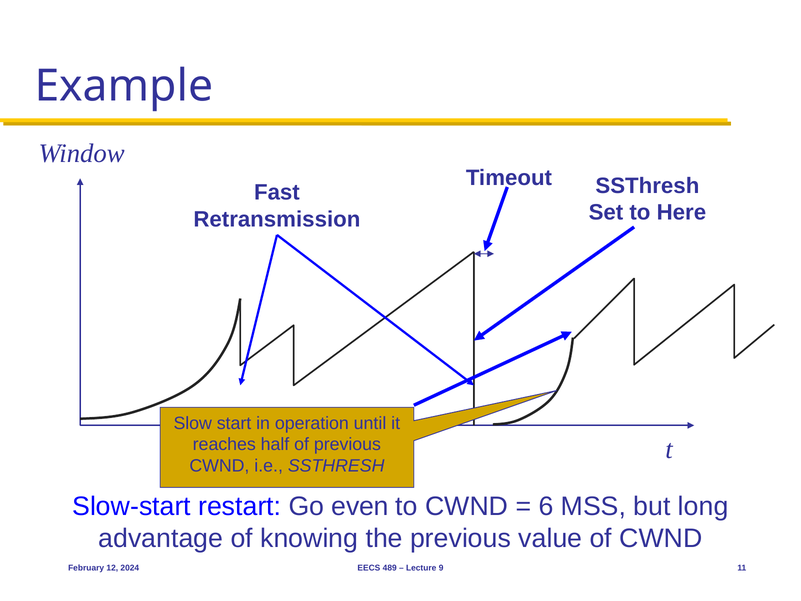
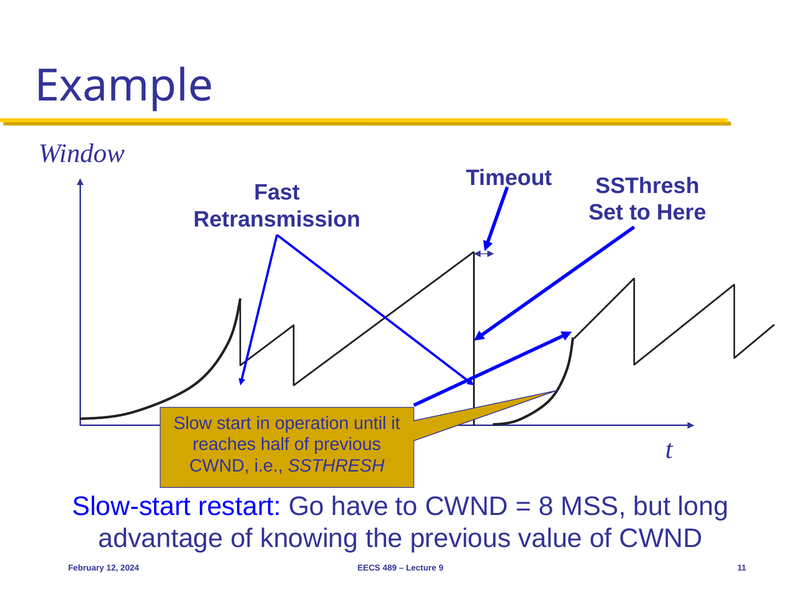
even: even -> have (360, 506)
6: 6 -> 8 (546, 506)
